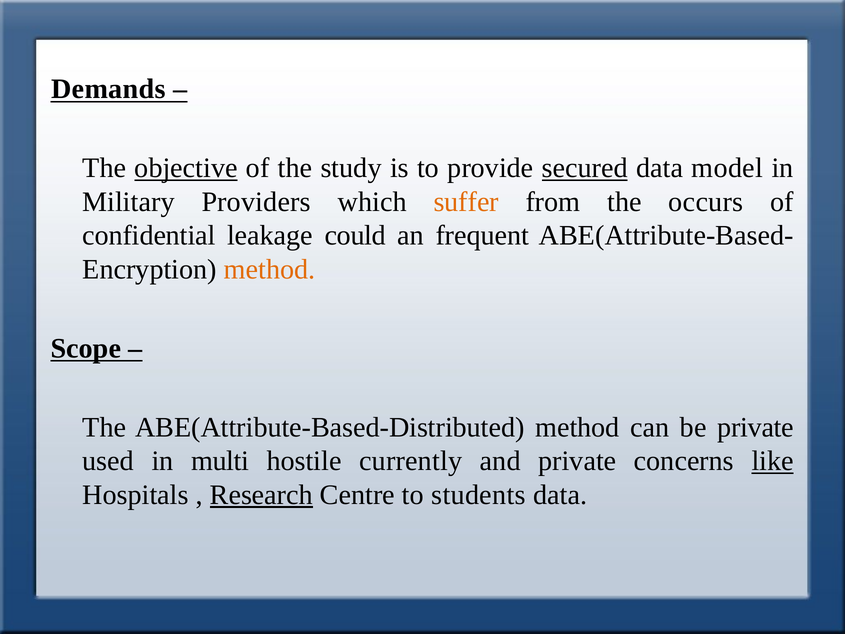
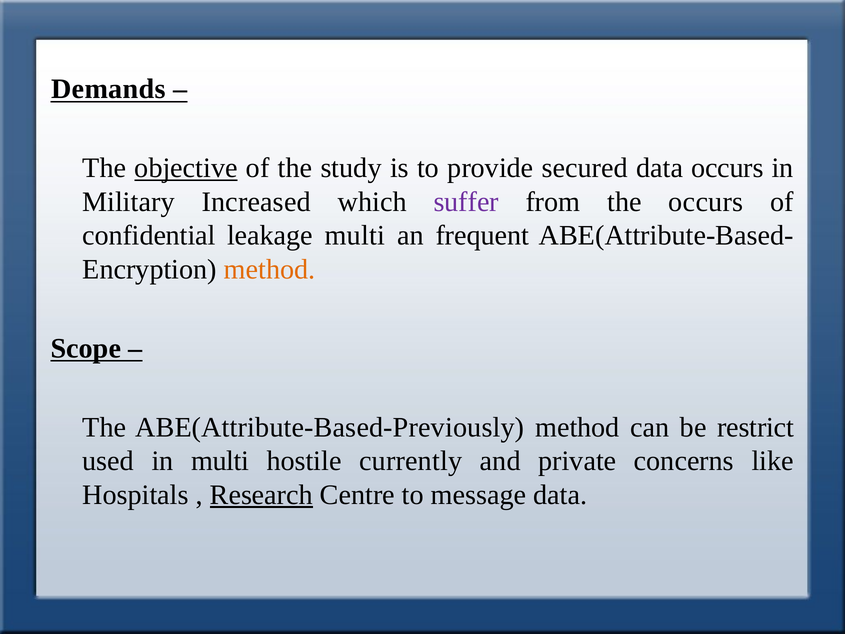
secured underline: present -> none (585, 168)
data model: model -> occurs (727, 168)
Providers: Providers -> Increased (256, 202)
suffer colour: orange -> purple (466, 202)
leakage could: could -> multi (355, 236)
ABE(Attribute-Based-Distributed: ABE(Attribute-Based-Distributed -> ABE(Attribute-Based-Previously (330, 427)
be private: private -> restrict (756, 427)
like underline: present -> none (773, 461)
students: students -> message (479, 495)
